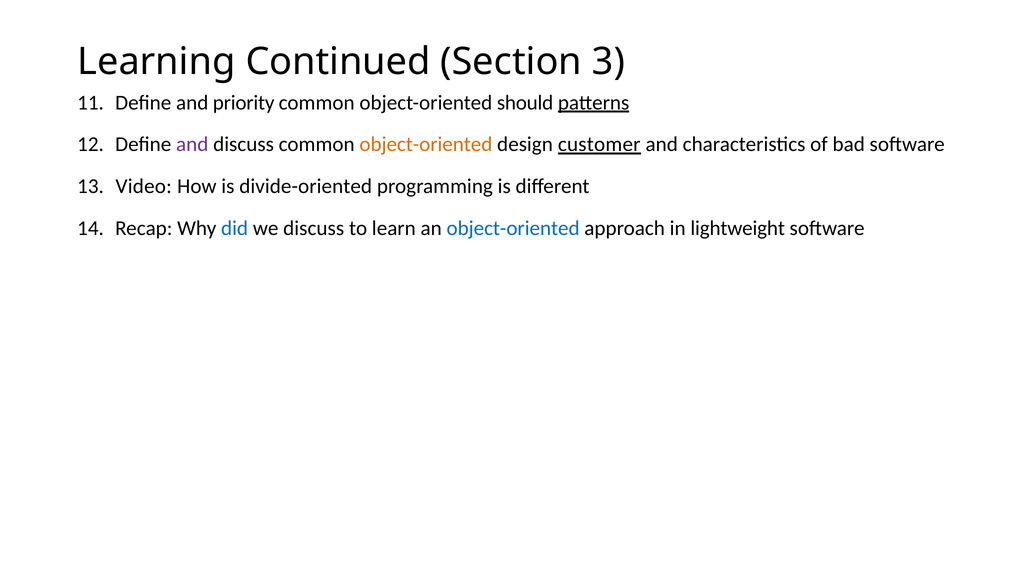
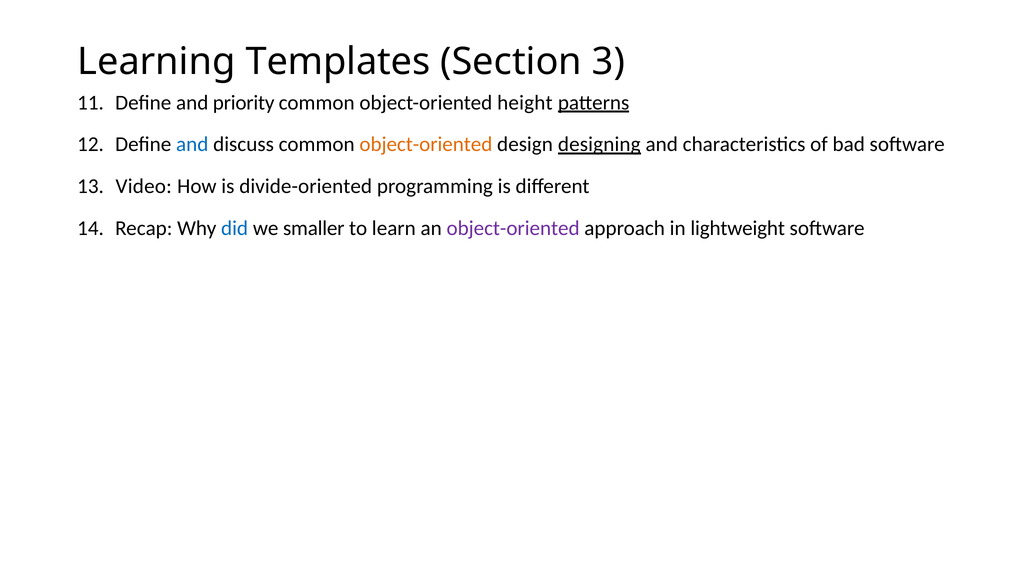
Continued: Continued -> Templates (338, 62)
should: should -> height (525, 103)
and colour: purple -> blue (192, 144)
customer: customer -> designing (599, 144)
we discuss: discuss -> smaller (314, 228)
object-oriented colour: blue -> purple (513, 228)
